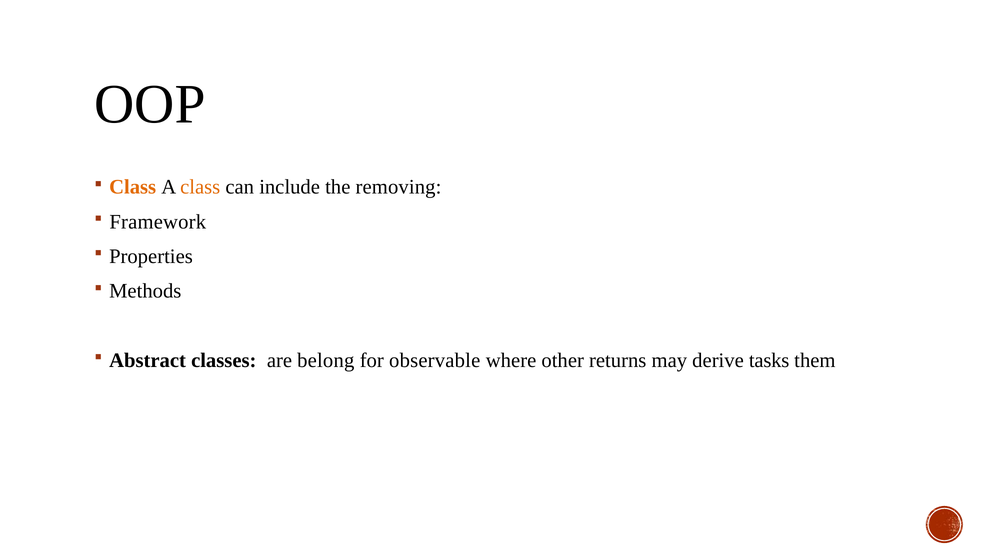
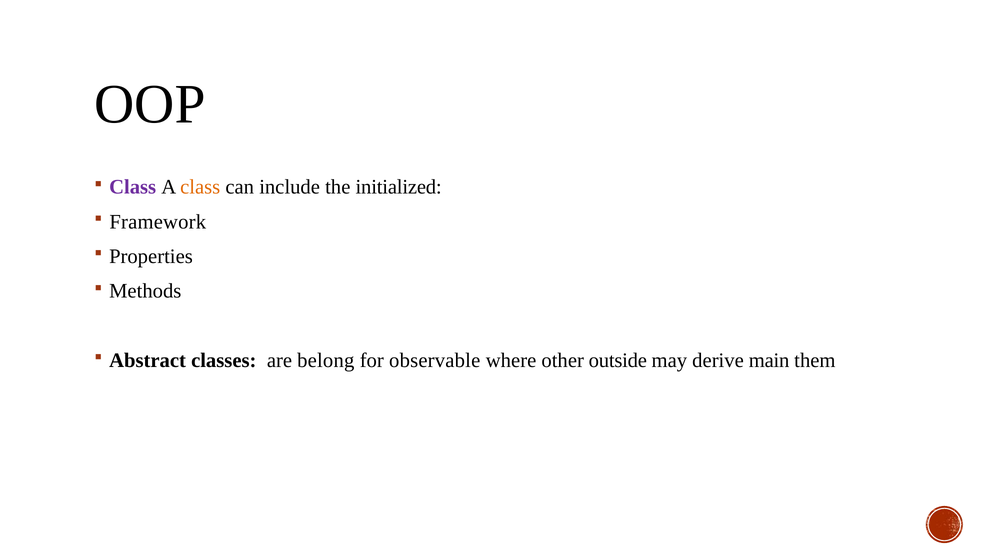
Class colour: orange -> purple (133, 187)
removing: removing -> initialized (399, 187)
returns: returns -> outside (618, 360)
tasks: tasks -> main (769, 360)
